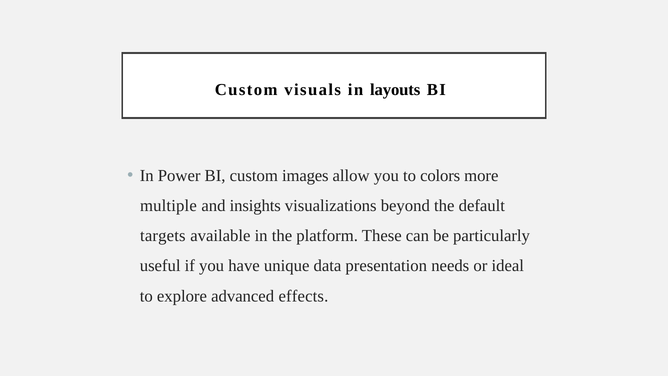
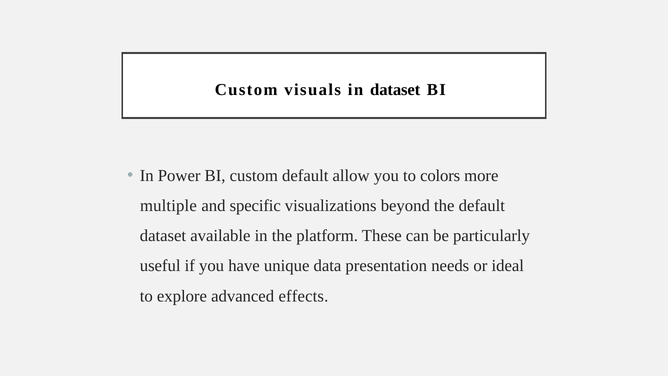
in layouts: layouts -> dataset (395, 90)
custom images: images -> default (305, 176)
insights: insights -> specific (255, 206)
targets: targets -> dataset (163, 236)
